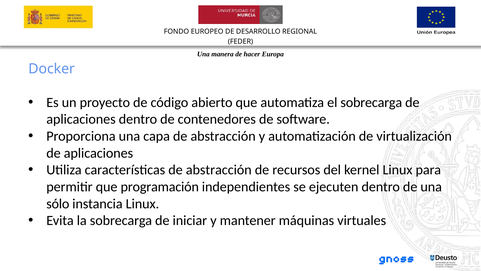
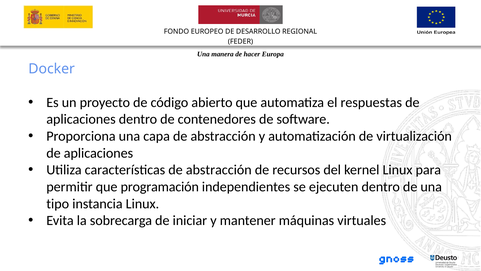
el sobrecarga: sobrecarga -> respuestas (371, 102)
sólo: sólo -> tipo (58, 203)
